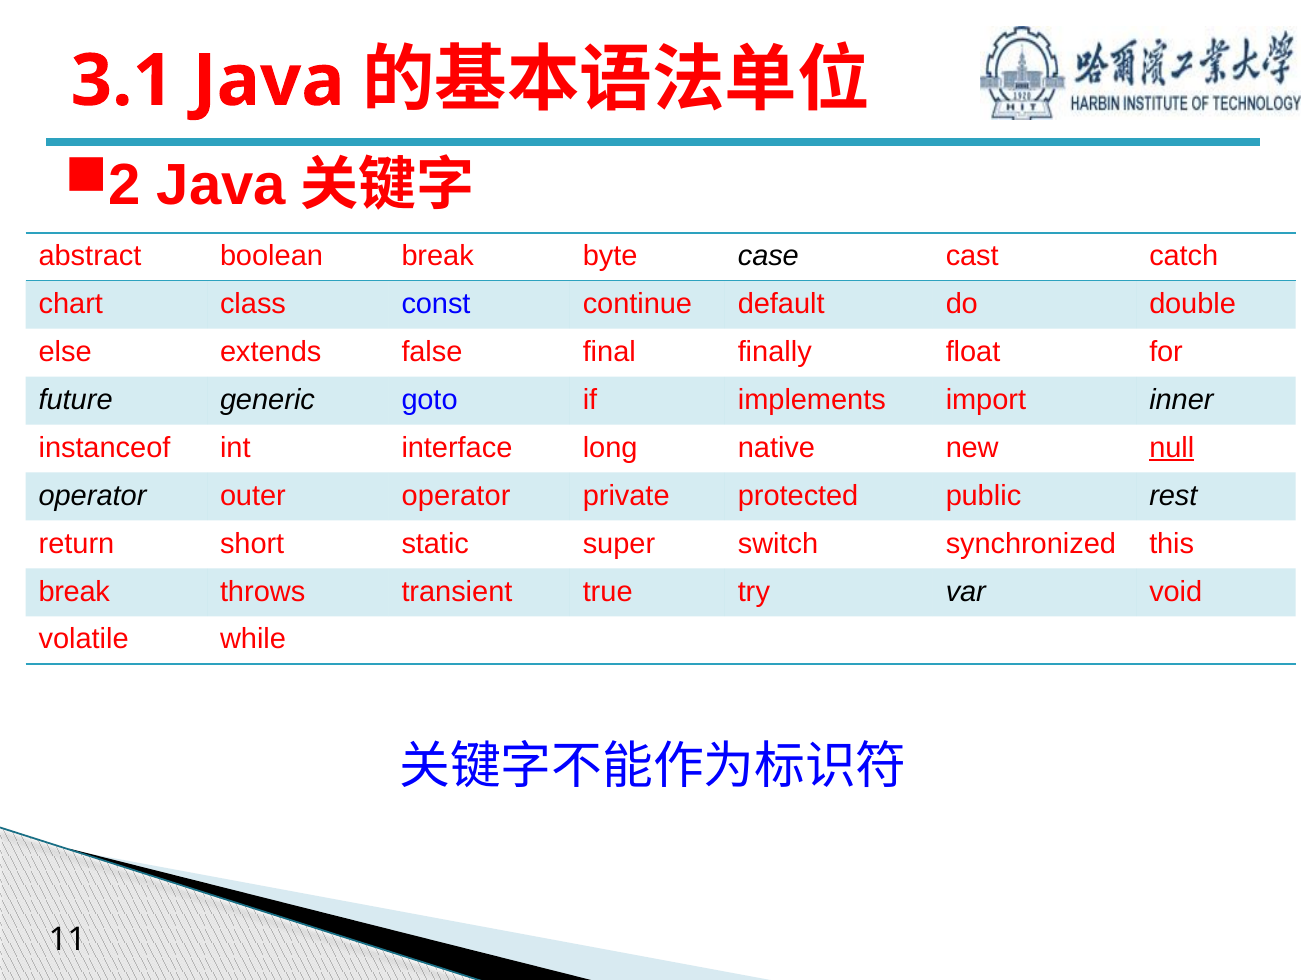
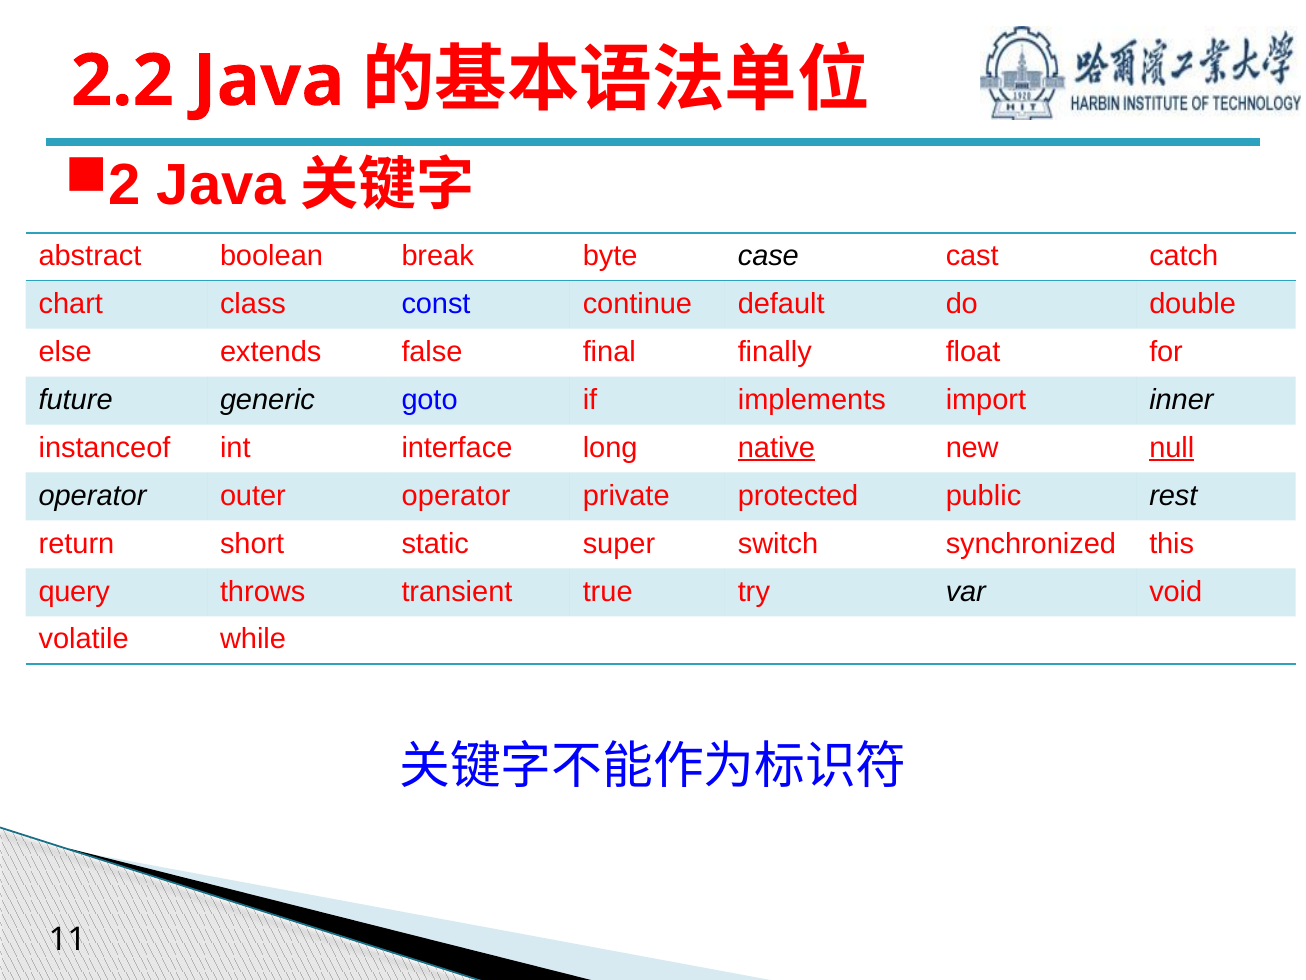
3.1: 3.1 -> 2.2 (122, 81)
native underline: none -> present (776, 447)
break: break -> query (74, 591)
